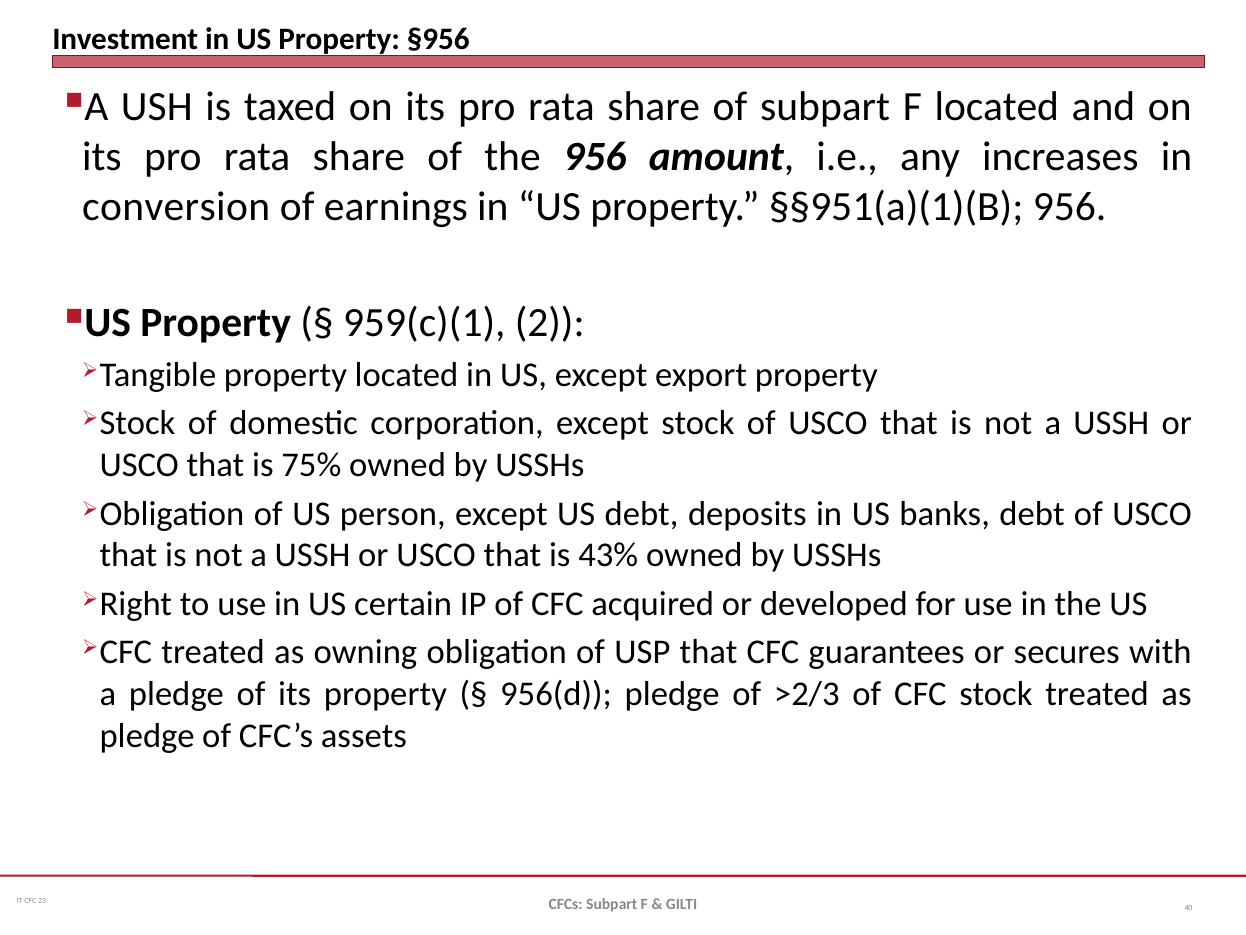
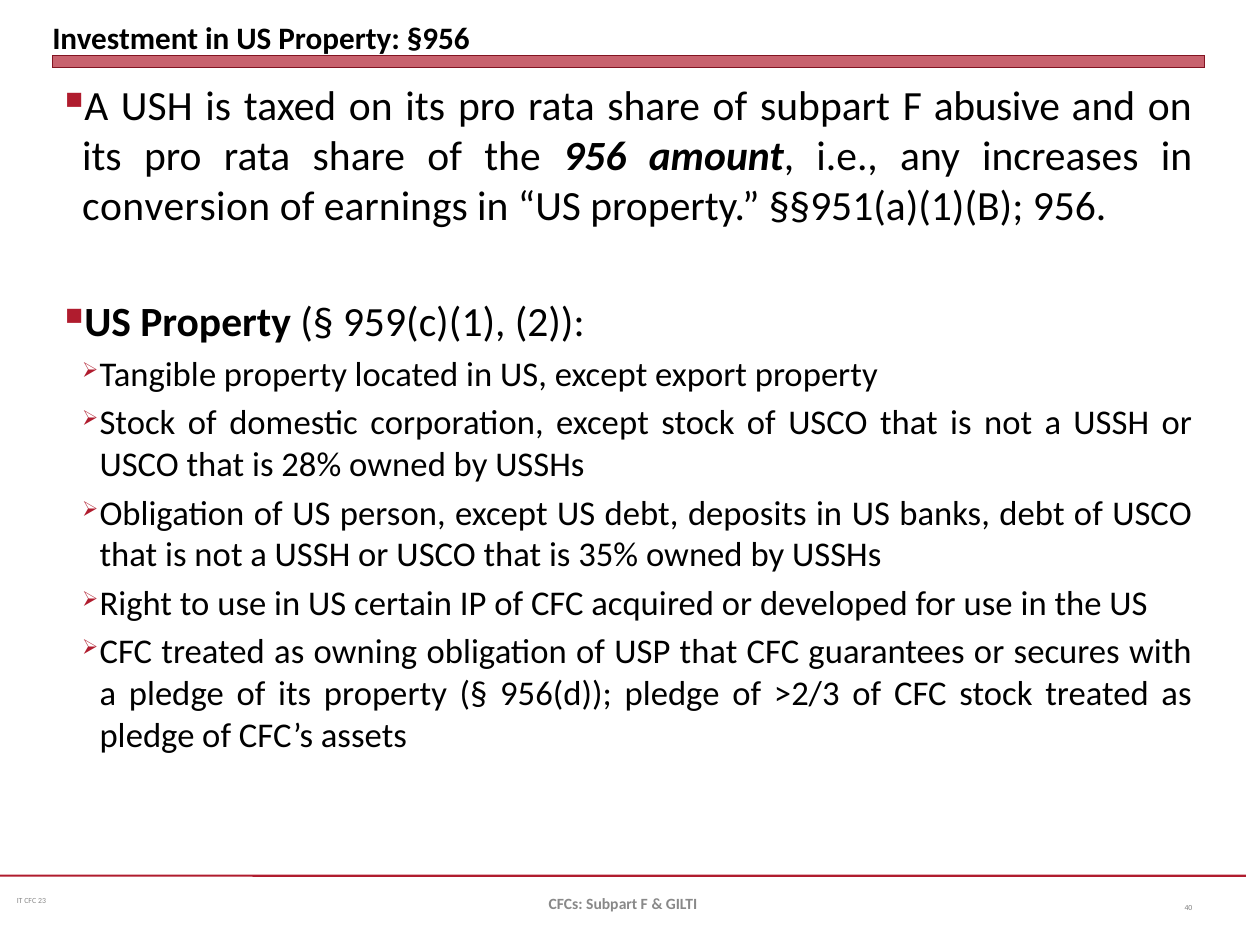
F located: located -> abusive (997, 107)
75%: 75% -> 28% (311, 465)
43%: 43% -> 35% (608, 555)
